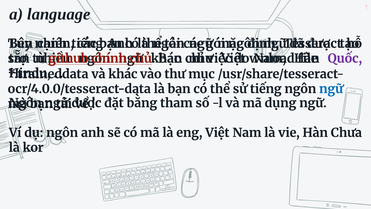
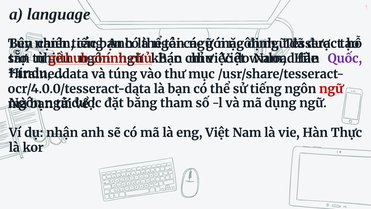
và khác: khác -> túng (123, 74)
ngữ colour: blue -> red (331, 89)
dụ ngôn: ngôn -> nhận (62, 133)
Chưa: Chưa -> Thực (346, 133)
